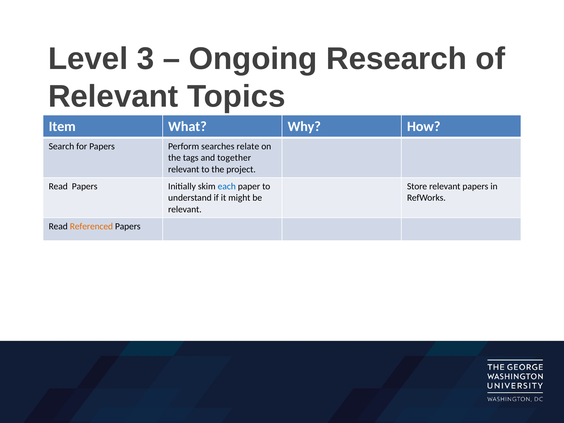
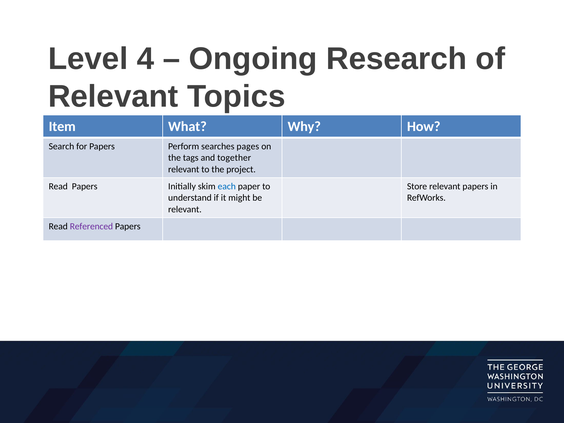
3: 3 -> 4 (145, 59)
relate: relate -> pages (248, 146)
Referenced colour: orange -> purple (91, 226)
